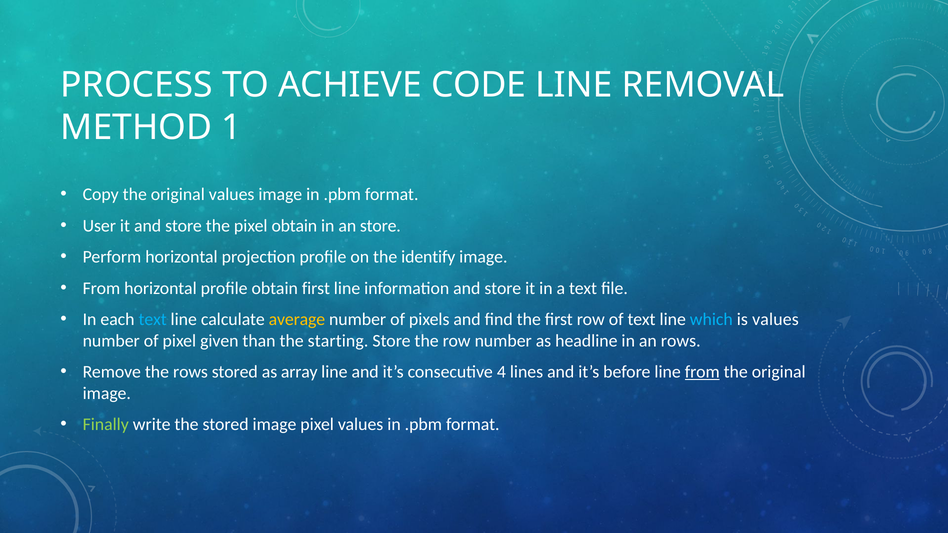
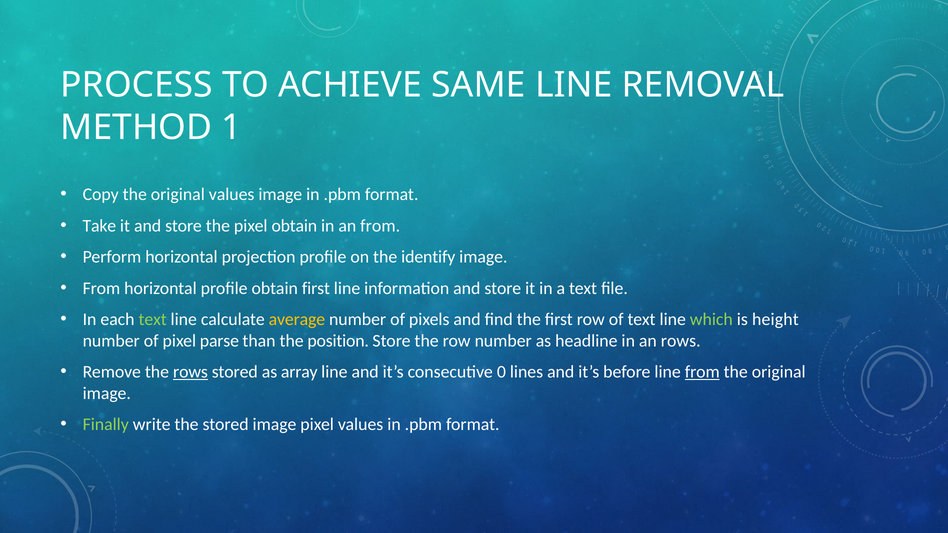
CODE: CODE -> SAME (478, 85)
User: User -> Take (99, 226)
an store: store -> from (380, 226)
text colour: light blue -> light green (153, 320)
which colour: light blue -> light green (711, 320)
is values: values -> height (775, 320)
given: given -> parse (219, 341)
starting: starting -> position (338, 341)
rows underline: none -> present (190, 372)
4: 4 -> 0 (501, 372)
